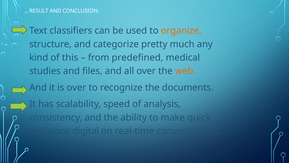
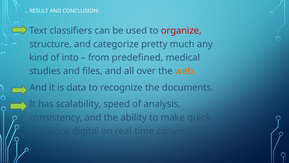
organize colour: orange -> red (181, 31)
this: this -> into (70, 57)
is over: over -> data (76, 87)
